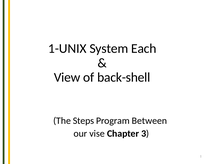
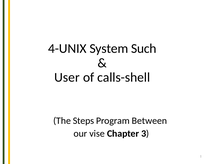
1-UNIX: 1-UNIX -> 4-UNIX (67, 49)
Each: Each -> Such (144, 49)
View: View -> User (67, 78)
back-shell: back-shell -> calls-shell (124, 78)
